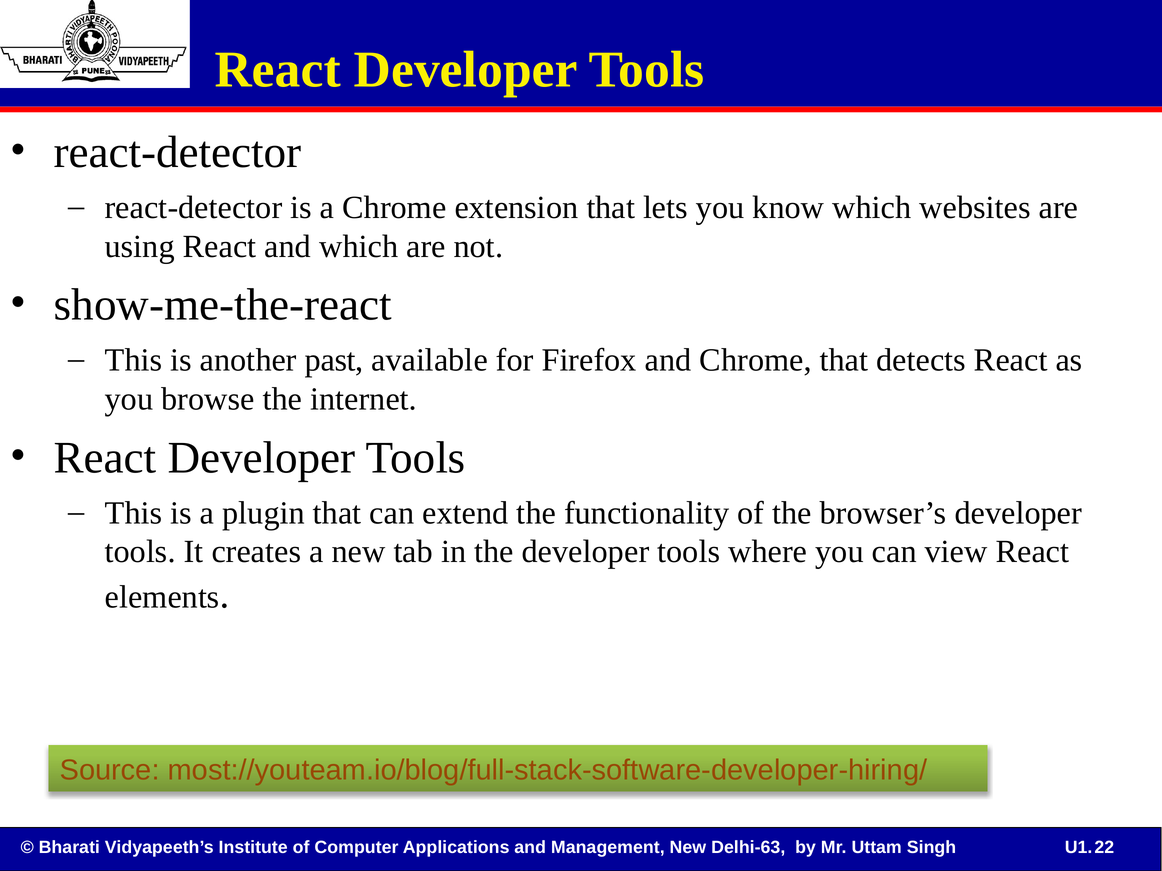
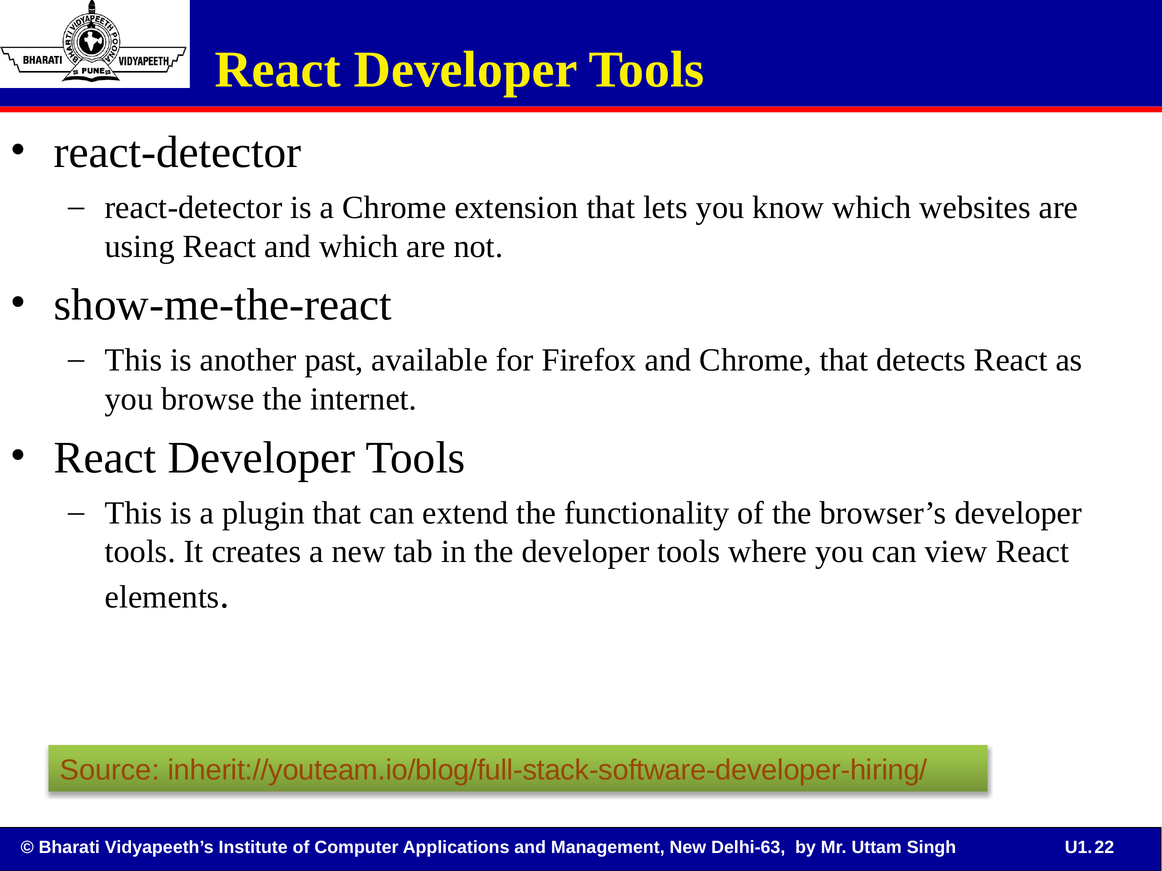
most://youteam.io/blog/full-stack-software-developer-hiring/: most://youteam.io/blog/full-stack-software-developer-hiring/ -> inherit://youteam.io/blog/full-stack-software-developer-hiring/ (548, 771)
